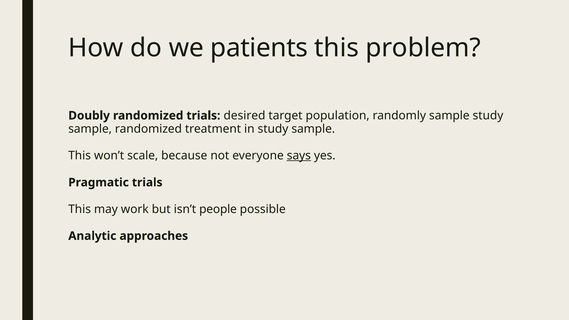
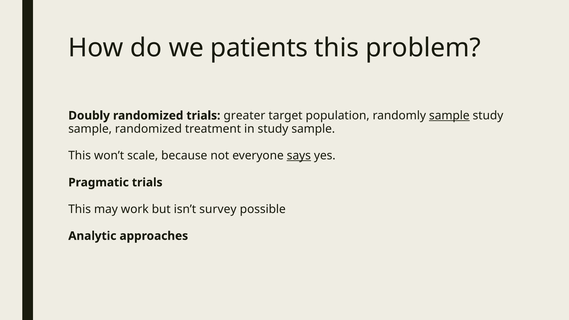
desired: desired -> greater (244, 116)
sample underline: none -> present (449, 116)
people: people -> survey (218, 209)
